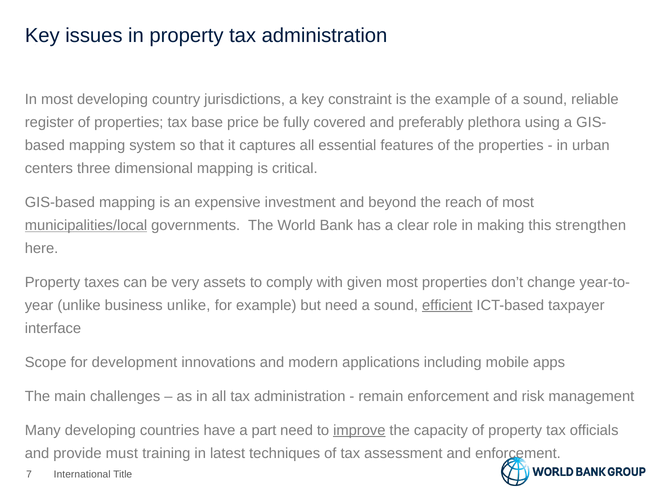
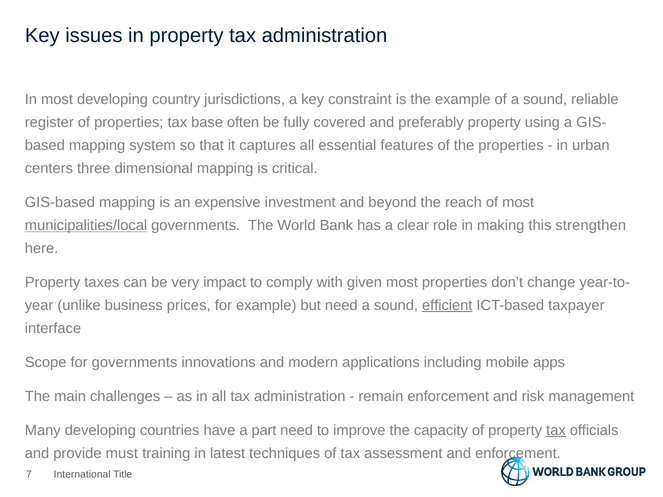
price: price -> often (243, 123)
preferably plethora: plethora -> property (494, 123)
assets: assets -> impact (225, 282)
business unlike: unlike -> prices (189, 305)
for development: development -> governments (135, 362)
improve underline: present -> none (359, 430)
tax underline: none -> present (556, 430)
